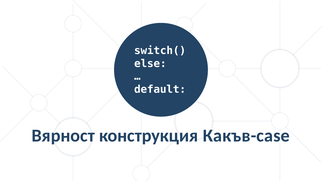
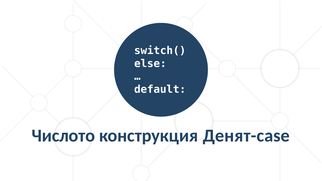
Вярност: Вярност -> Числото (63, 136)
Какъв-case: Какъв-case -> Денят-case (246, 136)
